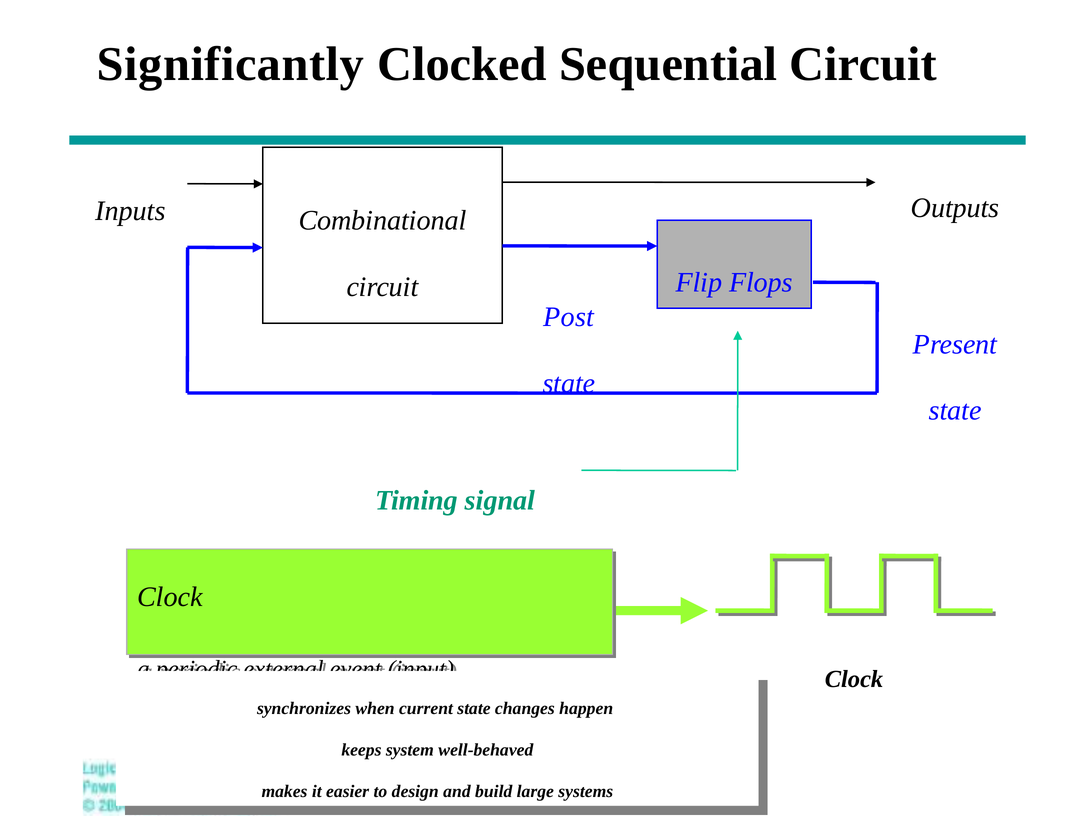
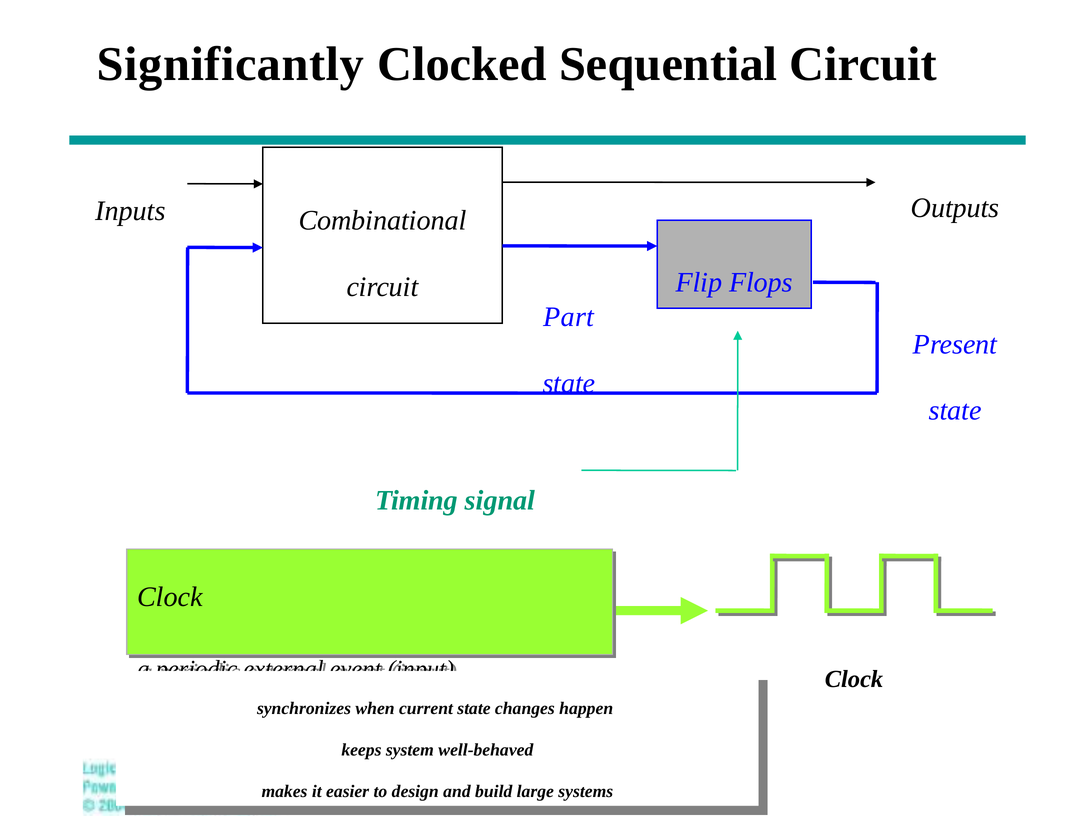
Post: Post -> Part (569, 317)
